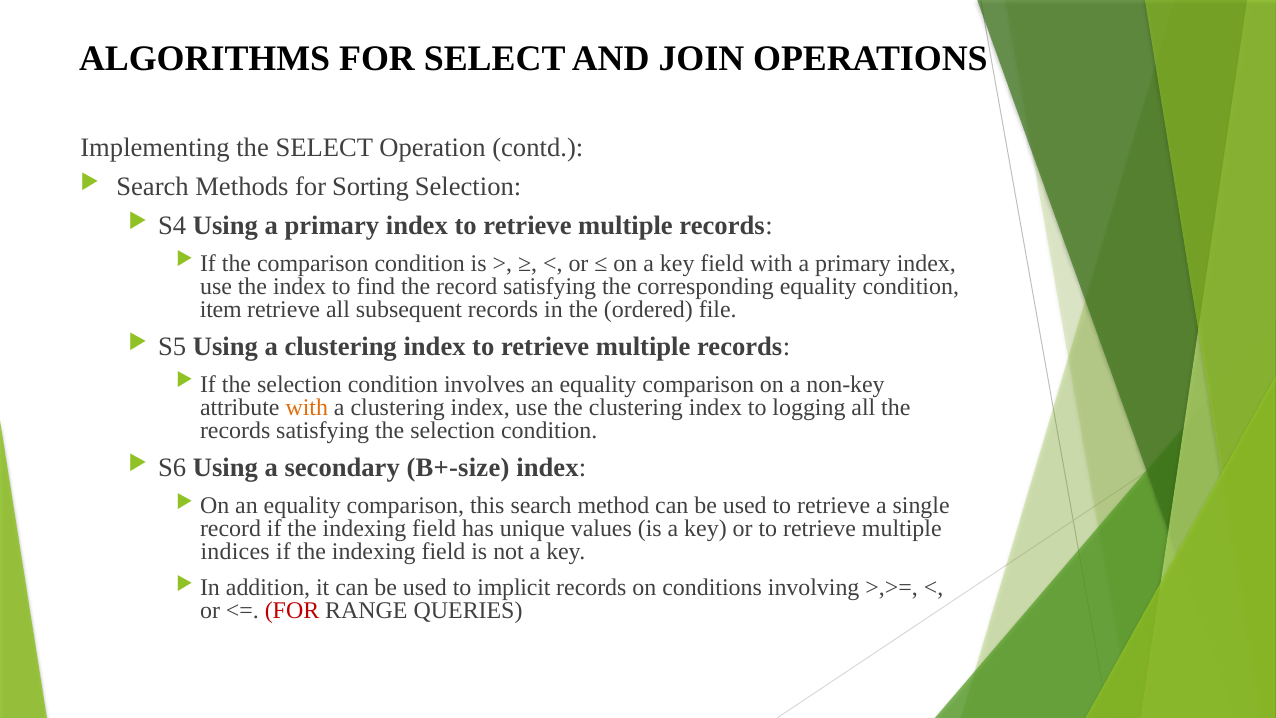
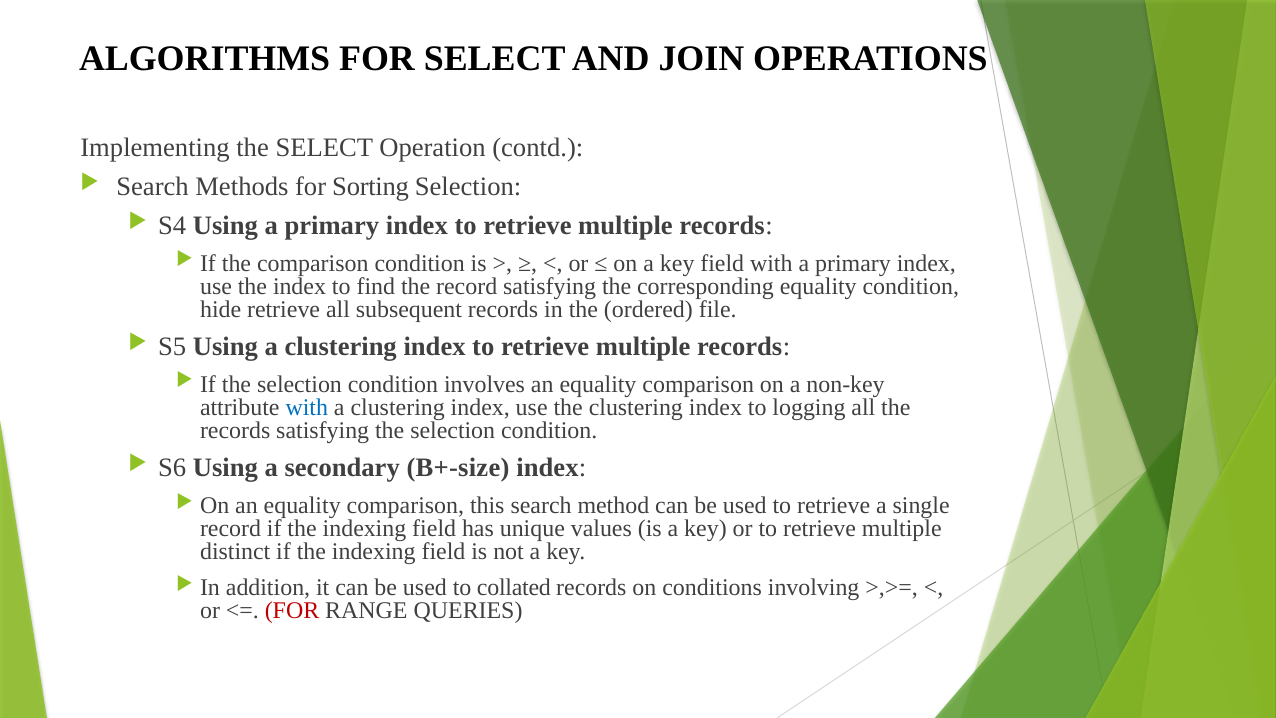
item: item -> hide (221, 309)
with colour: orange -> blue (307, 407)
indices: indices -> distinct (235, 551)
implicit: implicit -> collated (514, 587)
